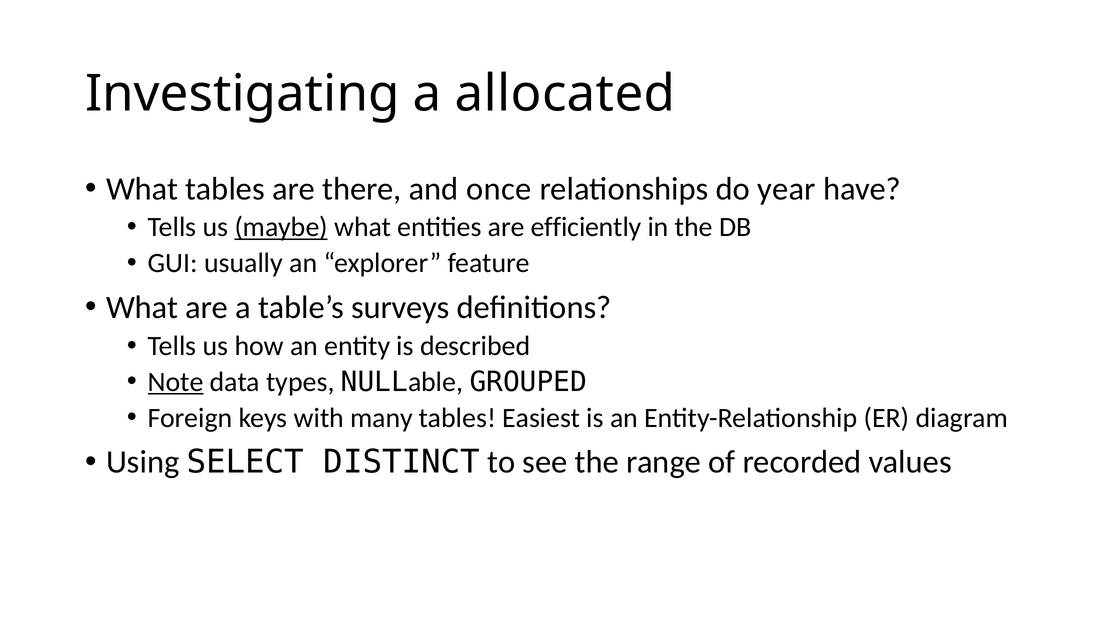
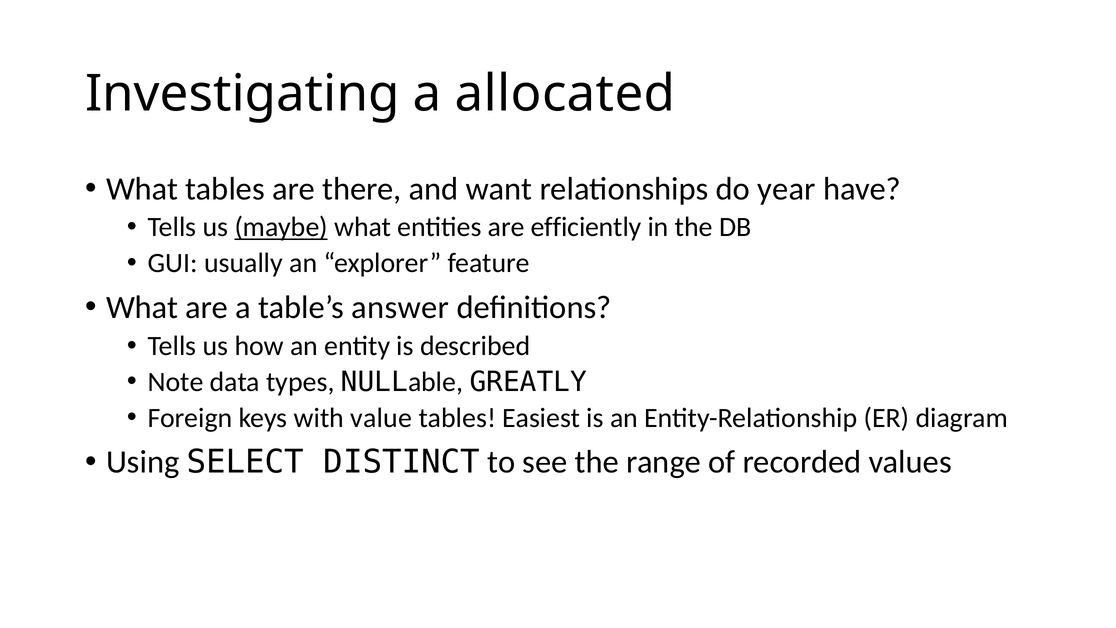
once: once -> want (499, 189)
surveys: surveys -> answer (400, 307)
Note underline: present -> none (176, 382)
GROUPED: GROUPED -> GREATLY (528, 382)
many: many -> value (381, 418)
